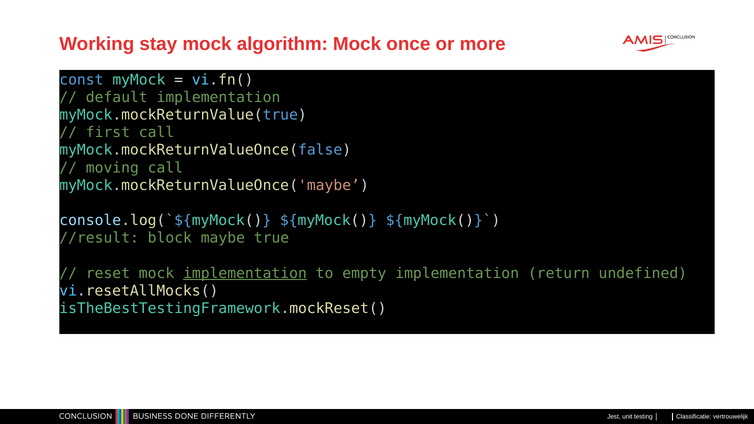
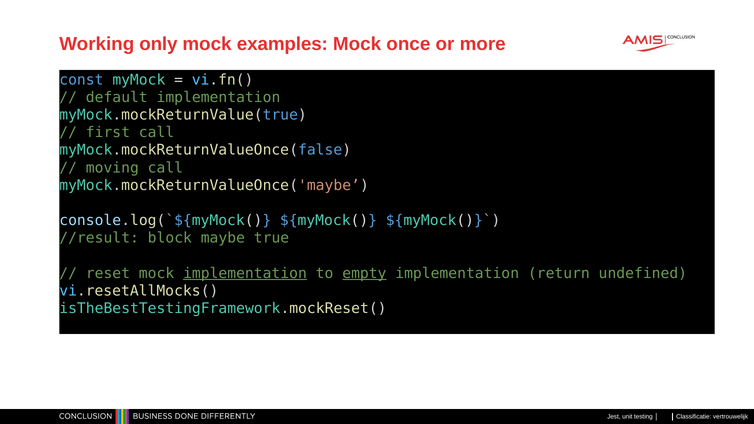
stay: stay -> only (158, 44)
algorithm: algorithm -> examples (282, 44)
empty underline: none -> present (364, 273)
